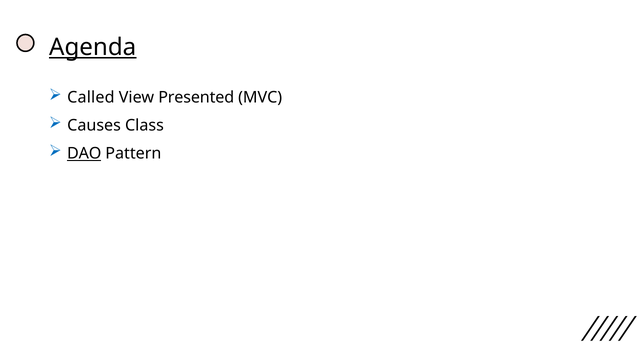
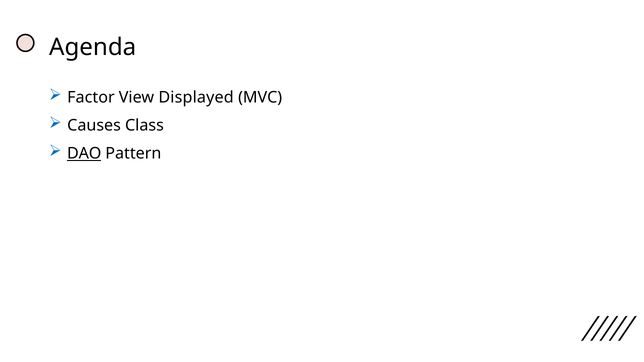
Agenda underline: present -> none (93, 47)
Called: Called -> Factor (91, 97)
Presented: Presented -> Displayed (196, 97)
